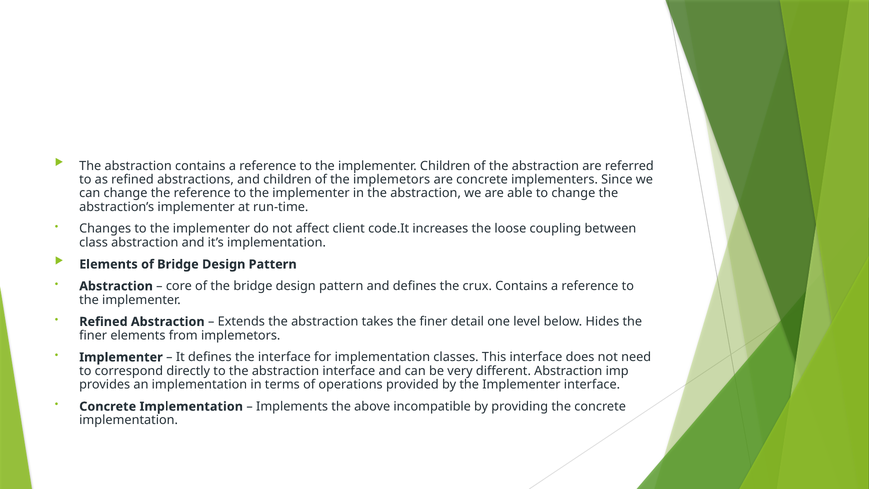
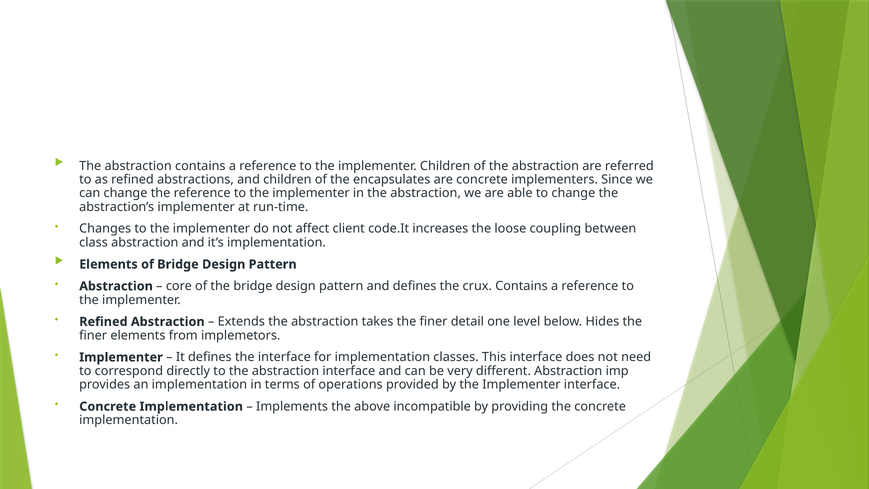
the implemetors: implemetors -> encapsulates (392, 179)
